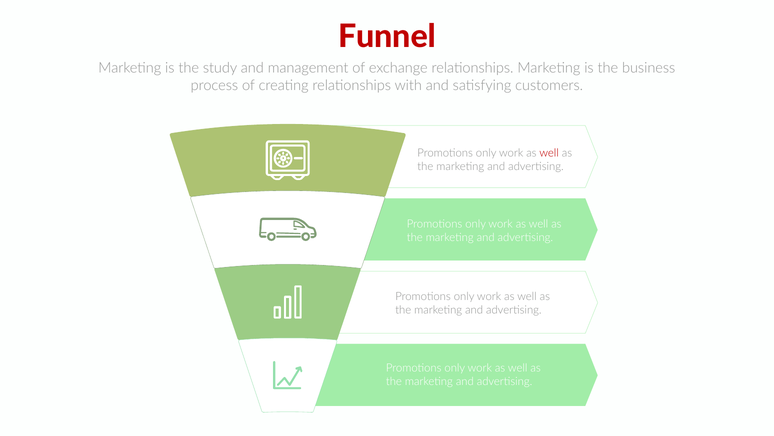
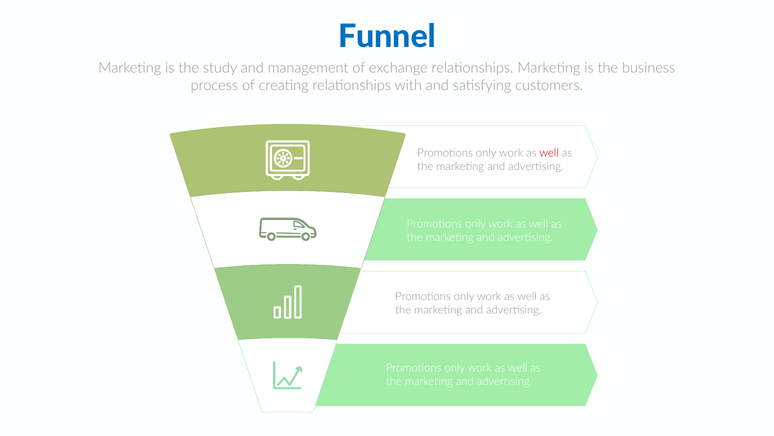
Funnel colour: red -> blue (387, 37)
